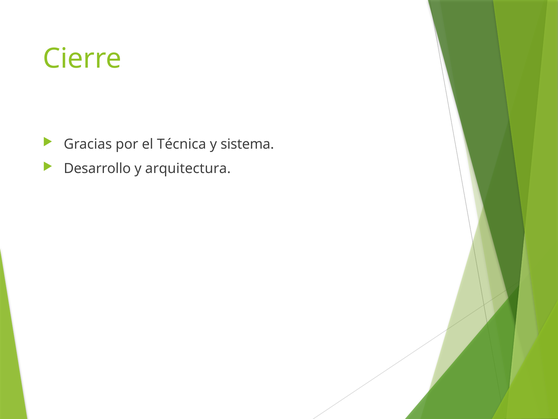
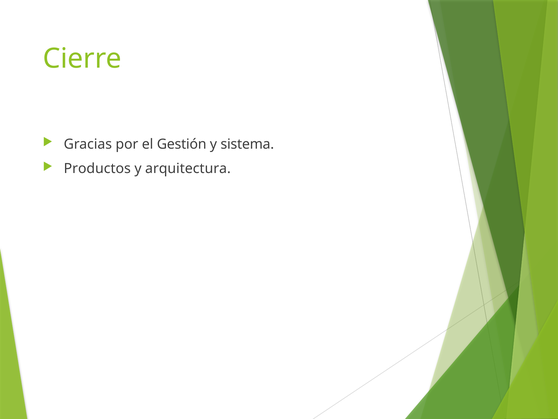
Técnica: Técnica -> Gestión (182, 144)
Desarrollo: Desarrollo -> Productos (97, 168)
